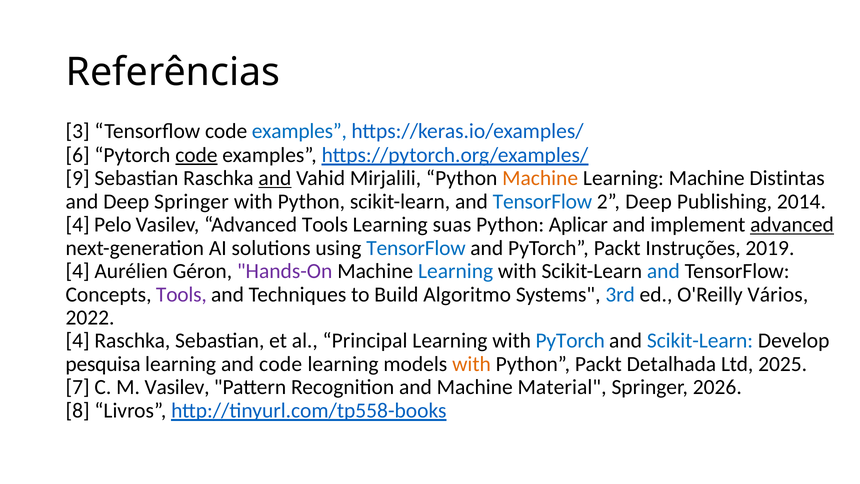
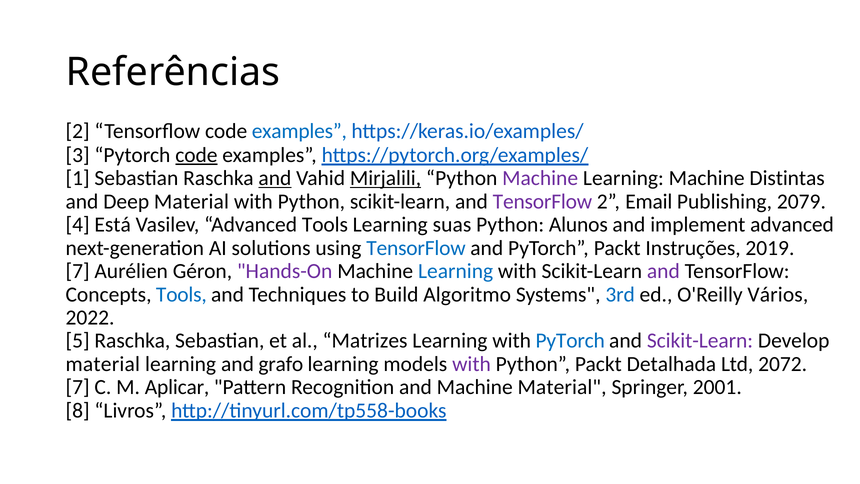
3: 3 -> 2 (78, 131)
6: 6 -> 3 (78, 155)
9: 9 -> 1 (78, 178)
Mirjalili underline: none -> present (386, 178)
Machine colour: orange -> purple (540, 178)
Deep Springer: Springer -> Material (191, 201)
TensorFlow colour: blue -> purple (542, 201)
2 Deep: Deep -> Email (649, 201)
2014: 2014 -> 2079 (801, 201)
Pelo: Pelo -> Está (113, 225)
Aplicar: Aplicar -> Alunos (578, 225)
advanced underline: present -> none (792, 225)
4: 4 -> 7 (78, 271)
and colour: blue -> purple (663, 271)
Tools colour: purple -> blue (181, 294)
4: 4 -> 5 (78, 341)
Principal: Principal -> Matrizes (365, 341)
Scikit-Learn colour: blue -> purple (700, 341)
pesquisa: pesquisa -> material (103, 364)
and code: code -> grafo (281, 364)
with colour: orange -> purple (472, 364)
2025: 2025 -> 2072 (783, 364)
M Vasilev: Vasilev -> Aplicar (177, 387)
2026: 2026 -> 2001 (717, 387)
